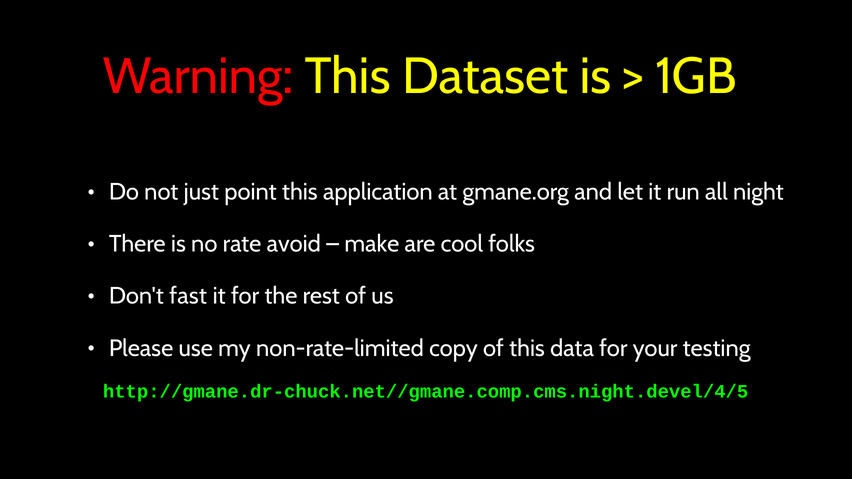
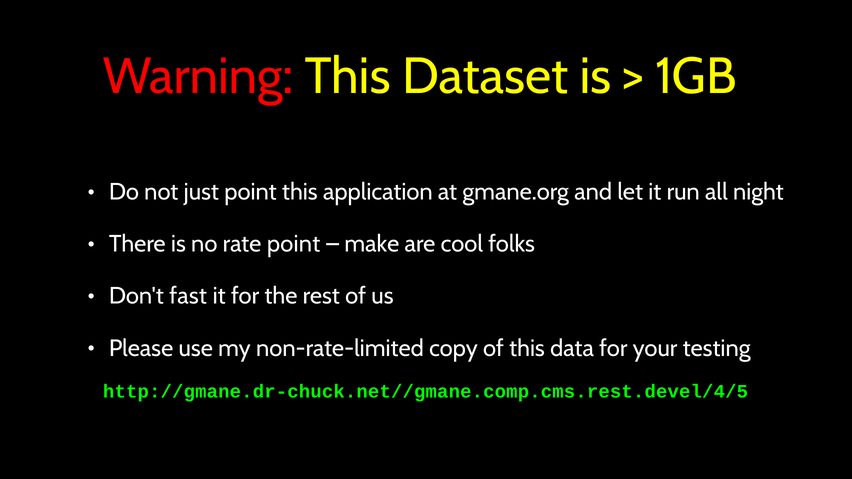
rate avoid: avoid -> point (294, 244)
http://gmane.dr-chuck.net//gmane.comp.cms.night.devel/4/5: http://gmane.dr-chuck.net//gmane.comp.cms.night.devel/4/5 -> http://gmane.dr-chuck.net//gmane.comp.cms.rest.devel/4/5 (426, 392)
